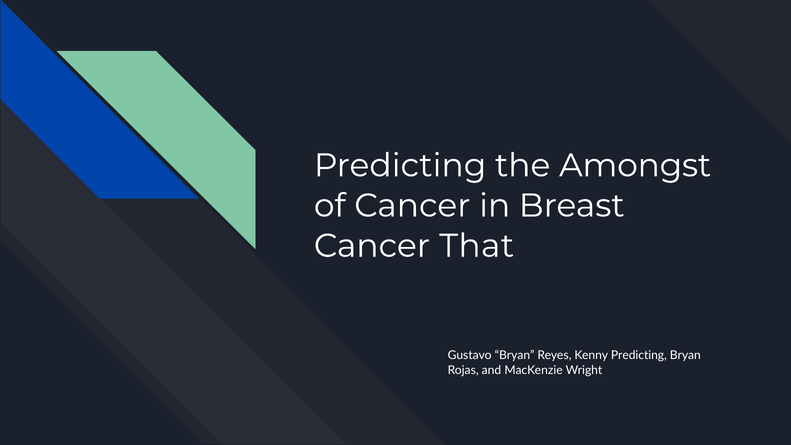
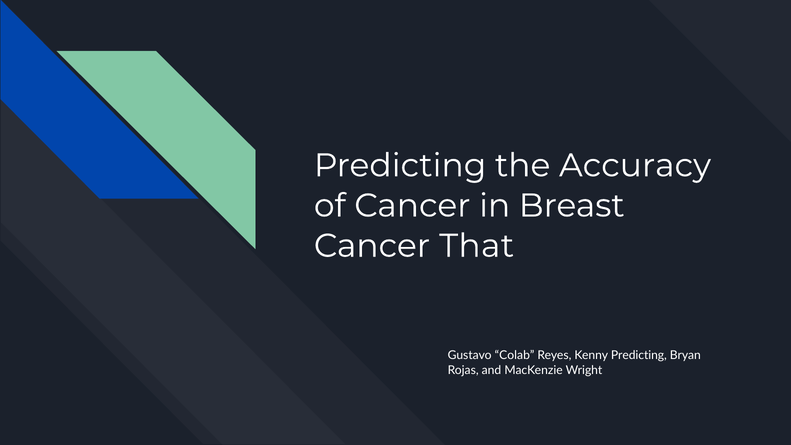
Amongst: Amongst -> Accuracy (635, 165)
Gustavo Bryan: Bryan -> Colab (515, 355)
